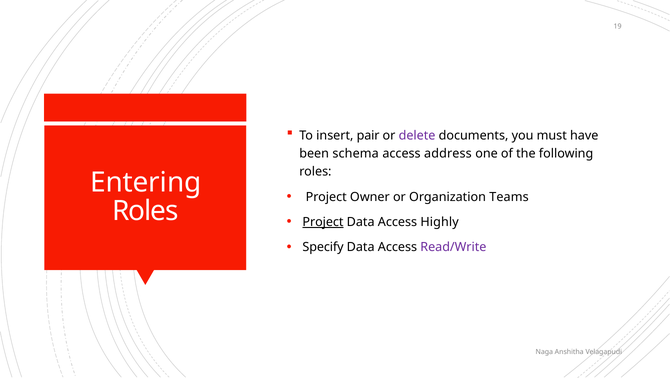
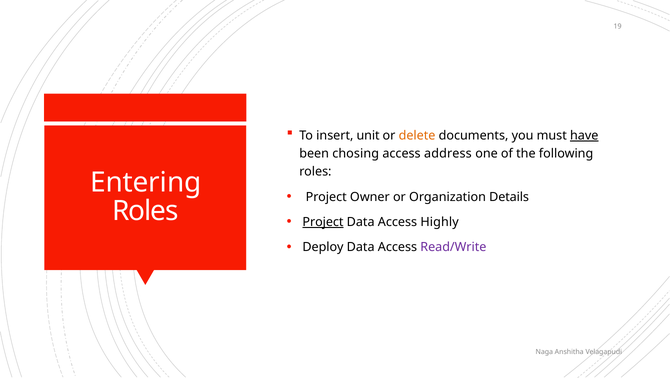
pair: pair -> unit (368, 135)
delete colour: purple -> orange (417, 135)
have underline: none -> present (584, 135)
schema: schema -> chosing (356, 153)
Teams: Teams -> Details (509, 197)
Specify: Specify -> Deploy (323, 247)
